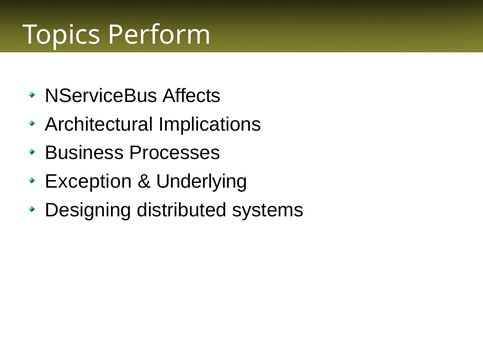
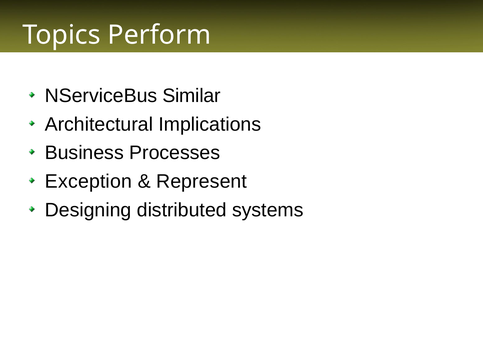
Affects: Affects -> Similar (192, 96)
Underlying: Underlying -> Represent (202, 182)
